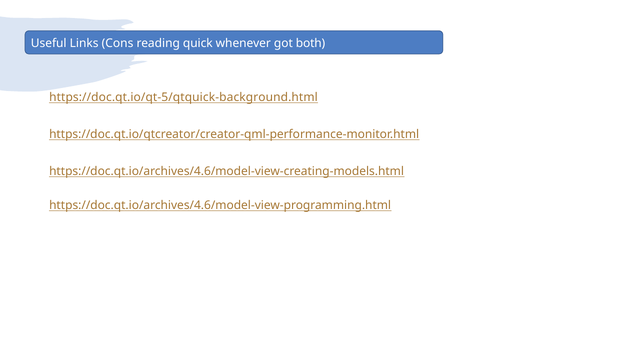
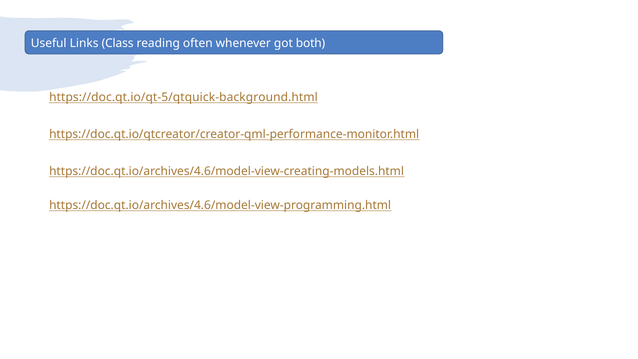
Cons: Cons -> Class (118, 43)
quick: quick -> often (198, 43)
